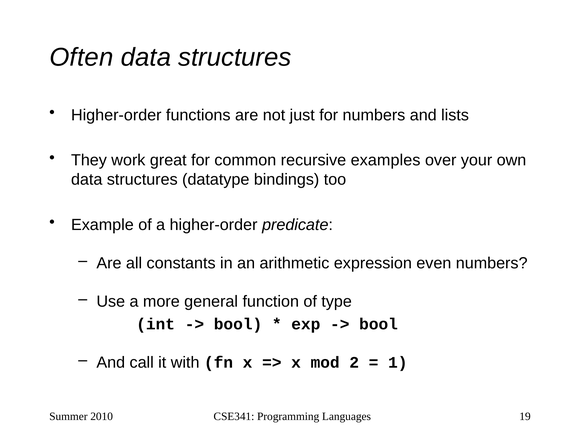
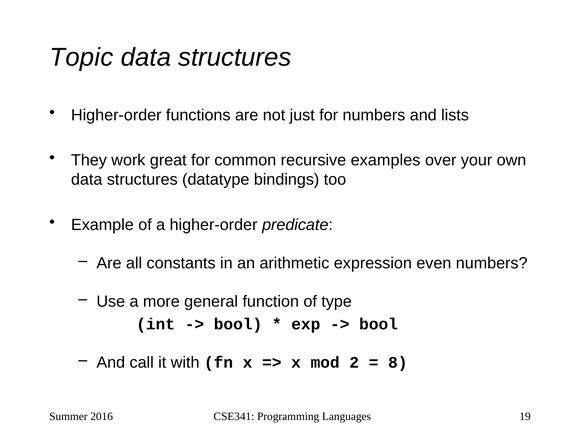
Often: Often -> Topic (81, 57)
1: 1 -> 8 (398, 362)
2010: 2010 -> 2016 (102, 416)
